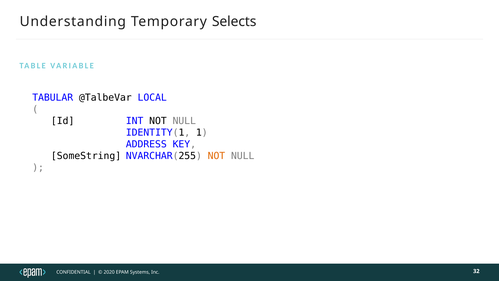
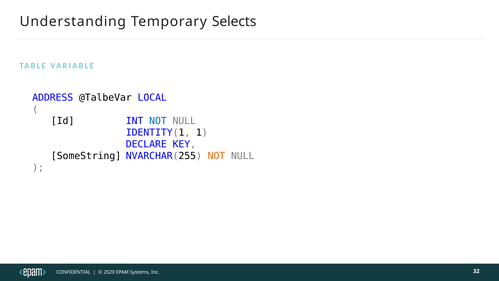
TABULAR: TABULAR -> ADDRESS (53, 97)
NOT colour: black -> blue (158, 121)
ADDRESS: ADDRESS -> DECLARE (146, 144)
